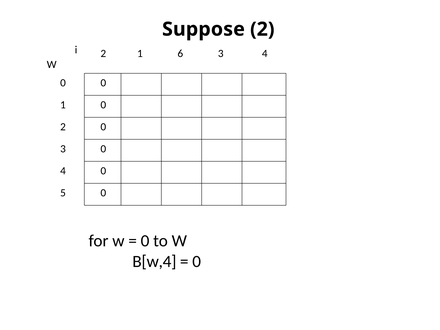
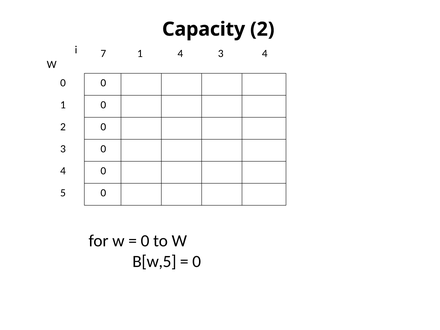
Suppose: Suppose -> Capacity (204, 29)
i 2: 2 -> 7 (103, 54)
1 6: 6 -> 4 (180, 54)
B[w,4: B[w,4 -> B[w,5 (154, 261)
